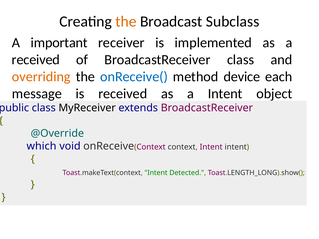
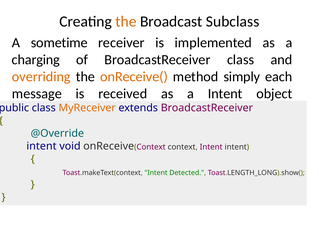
important: important -> sometime (59, 43)
received: received -> charging (36, 60)
onReceive( colour: blue -> orange (134, 77)
device: device -> simply (242, 77)
MyReceiver colour: black -> orange (87, 108)
which: which -> intent (42, 146)
